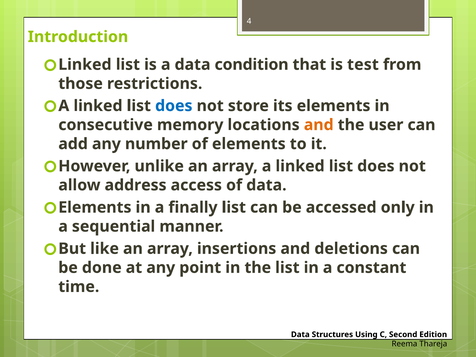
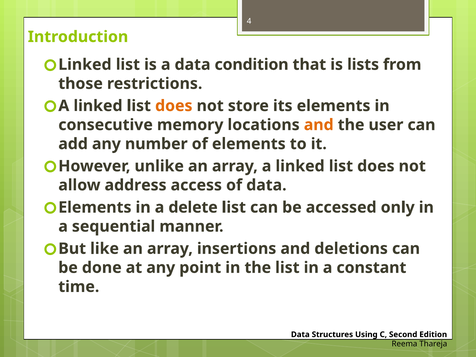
test: test -> lists (363, 65)
does colour: blue -> orange (174, 106)
finally: finally -> delete (193, 207)
